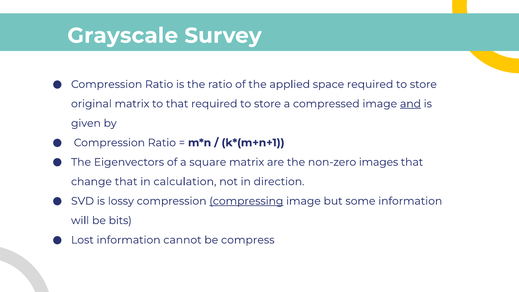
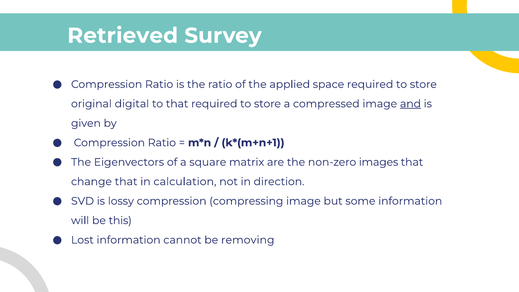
Grayscale: Grayscale -> Retrieved (123, 36)
original matrix: matrix -> digital (132, 104)
compressing underline: present -> none (246, 201)
bits: bits -> this (120, 220)
compress: compress -> removing (248, 240)
